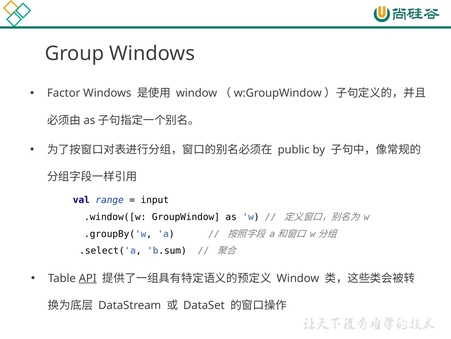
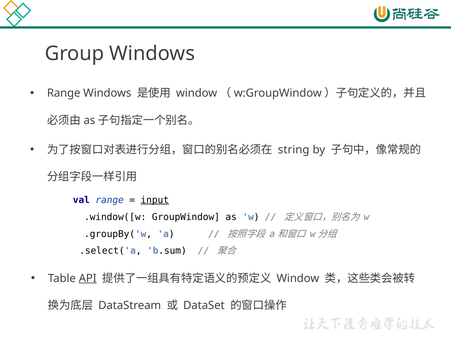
Factor: Factor -> Range (64, 93)
public: public -> string (294, 149)
input underline: none -> present (155, 200)
